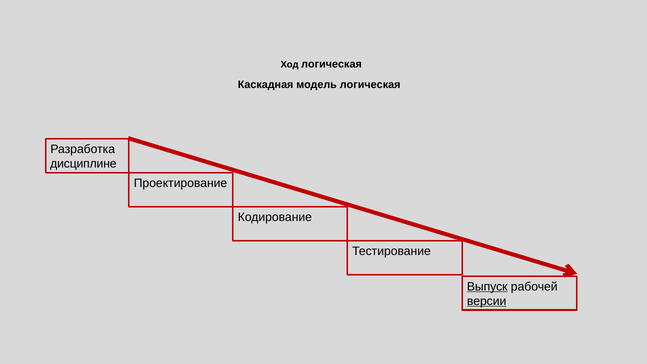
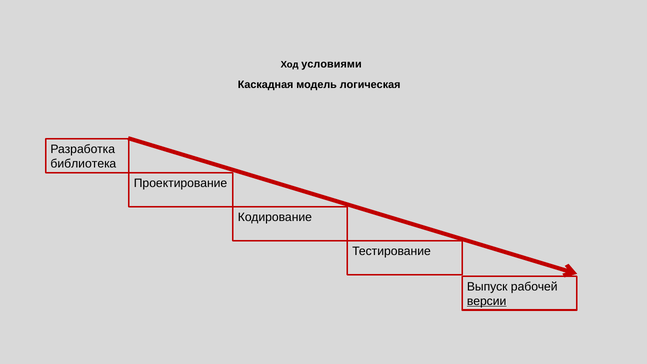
Ход логическая: логическая -> условиями (331, 64)
дисциплине: дисциплине -> библиотека (83, 164)
Выпуск underline: present -> none (487, 287)
